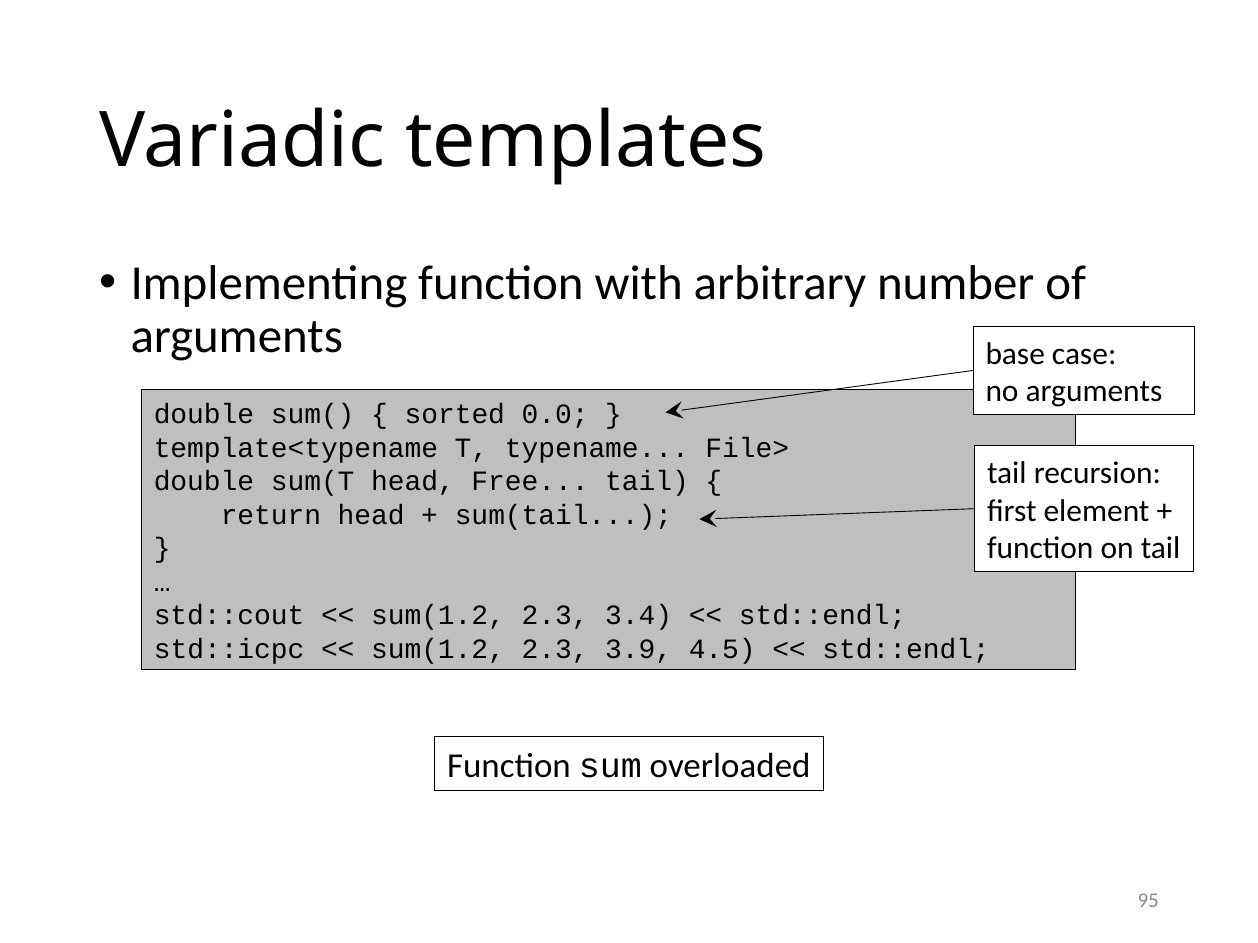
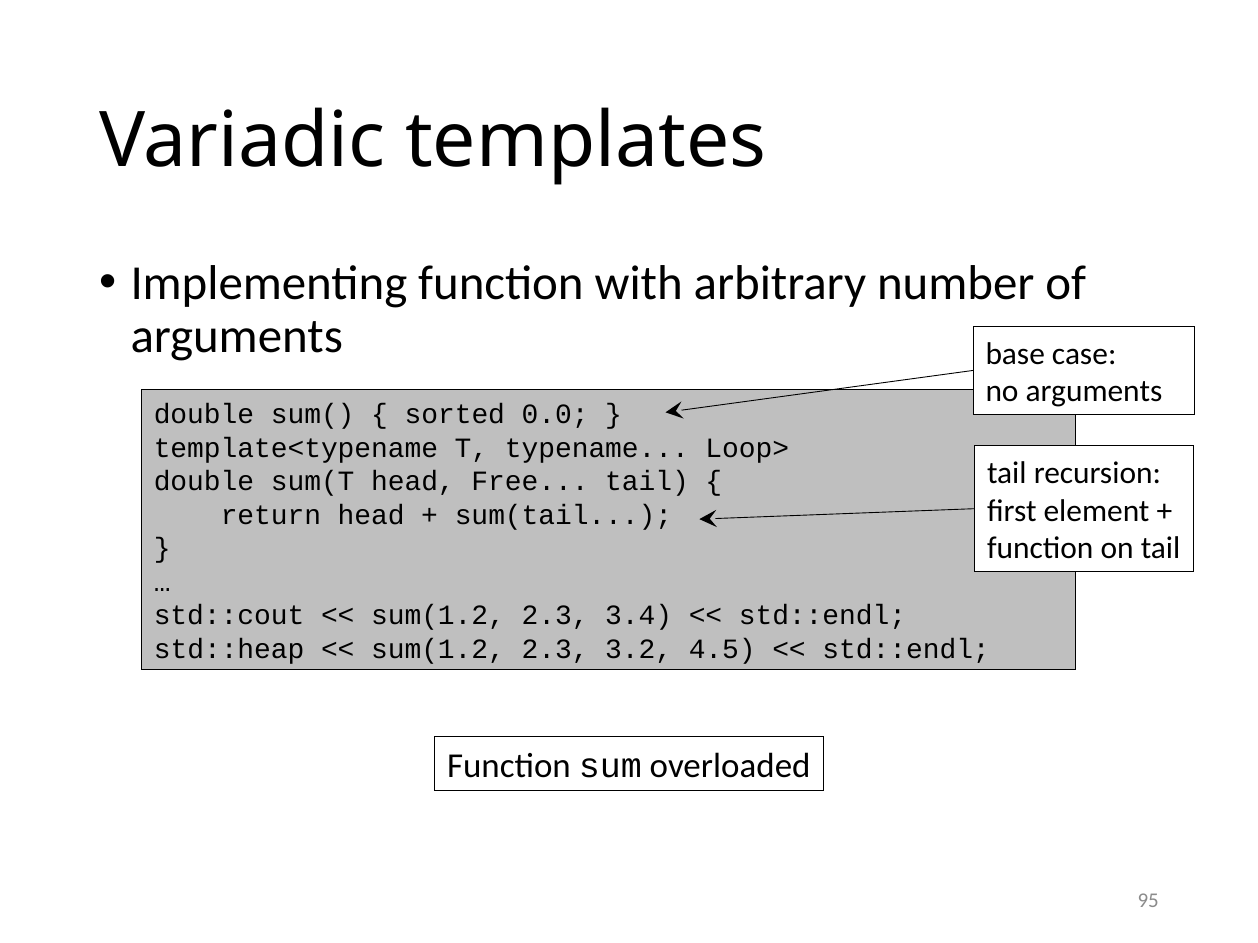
File>: File> -> Loop> (747, 448)
std::icpc: std::icpc -> std::heap (229, 649)
3.9: 3.9 -> 3.2 (639, 649)
